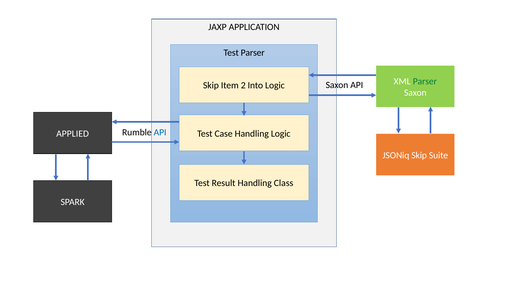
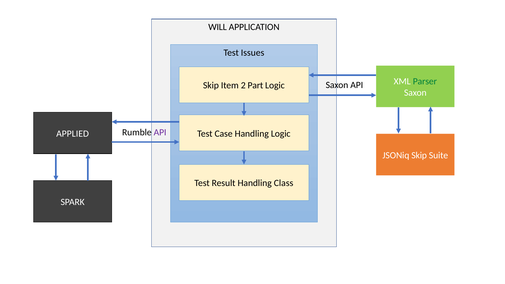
JAXP: JAXP -> WILL (218, 27)
Test Parser: Parser -> Issues (253, 53)
Into: Into -> Part (255, 86)
API colour: blue -> purple (160, 132)
